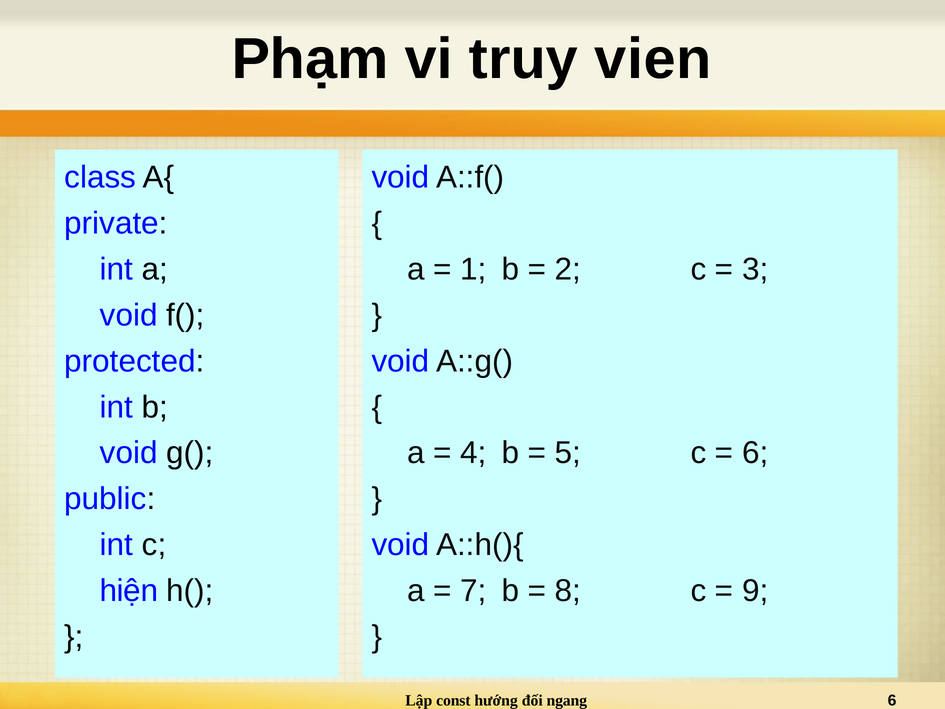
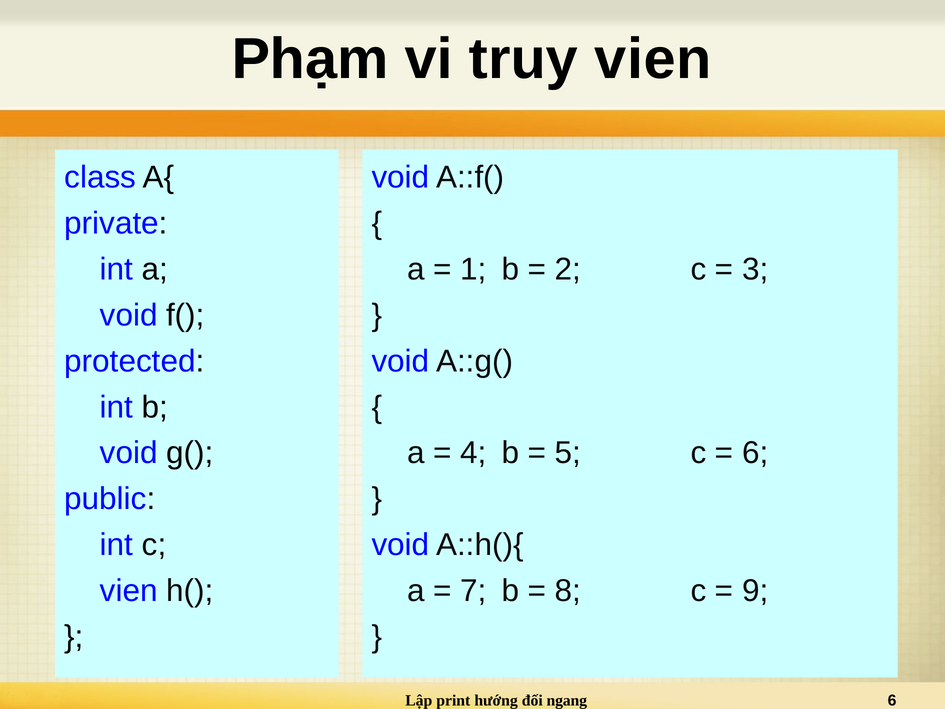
hiện: hiện -> vien (129, 591)
const: const -> print (453, 700)
